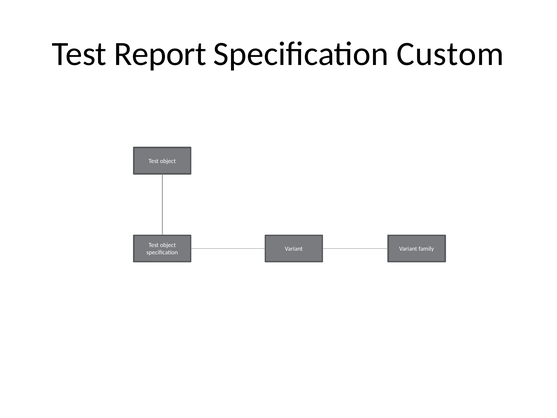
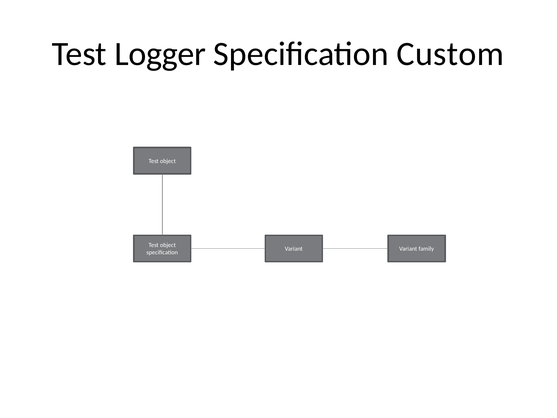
Report: Report -> Logger (160, 54)
